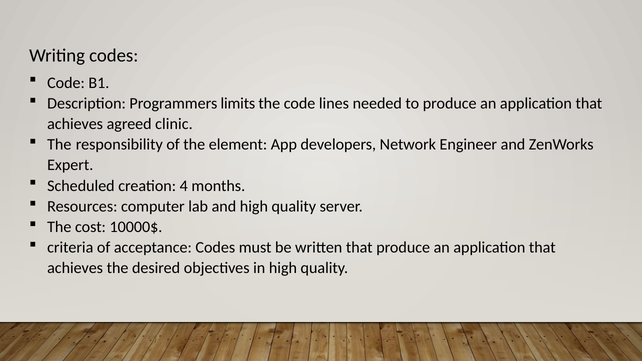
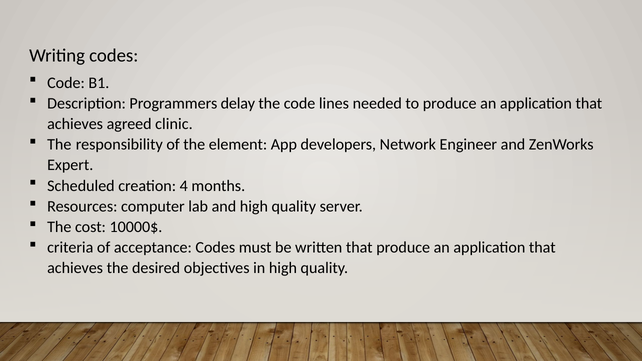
limits: limits -> delay (238, 103)
